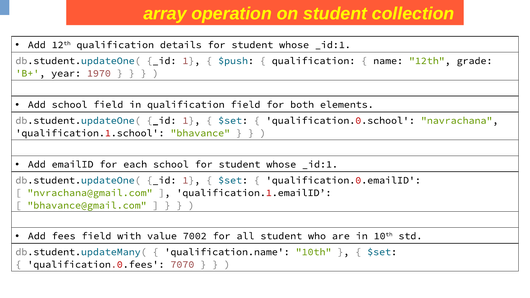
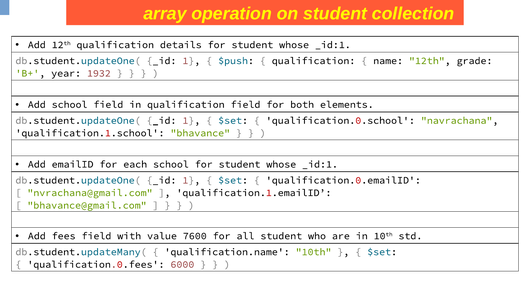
1970: 1970 -> 1932 (99, 73)
7002: 7002 -> 7600 (195, 236)
7070: 7070 -> 6000 (182, 265)
